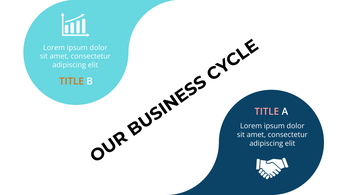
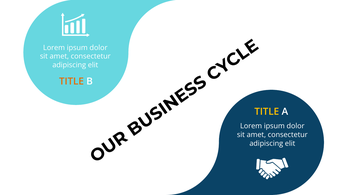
TITLE colour: pink -> yellow (267, 112)
